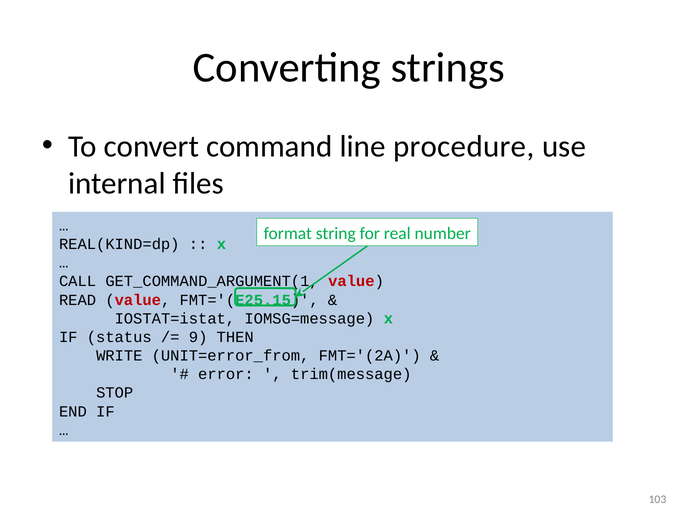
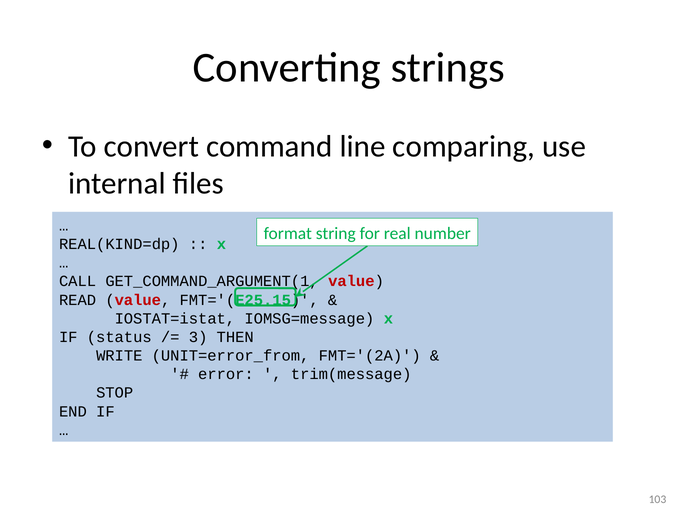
procedure: procedure -> comparing (464, 146)
9: 9 -> 3 (198, 337)
